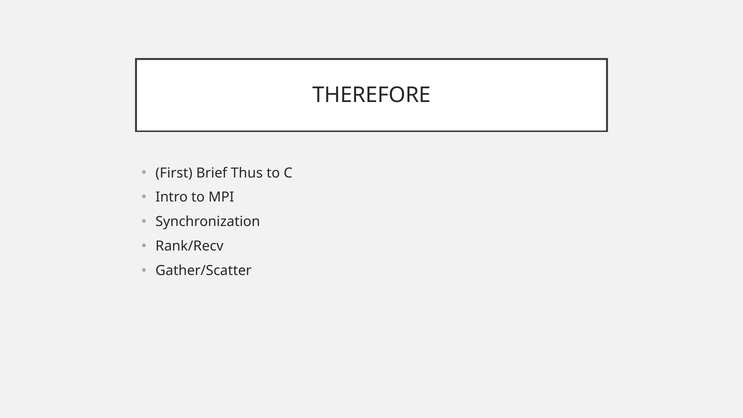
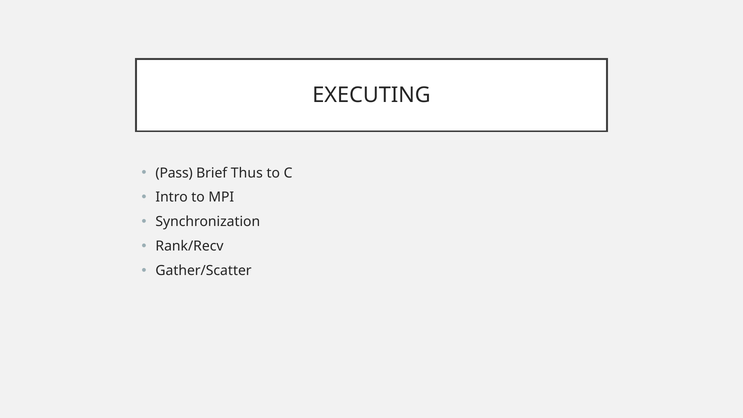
THEREFORE: THEREFORE -> EXECUTING (371, 95)
First: First -> Pass (174, 173)
